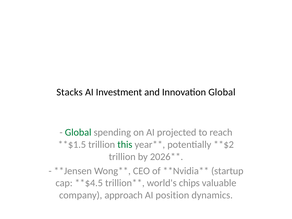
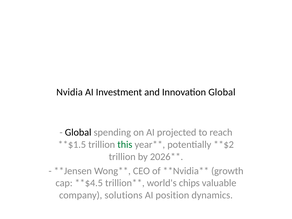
Stacks: Stacks -> Nvidia (70, 92)
Global colour: green -> black (78, 132)
startup: startup -> growth (227, 171)
approach: approach -> solutions (124, 195)
